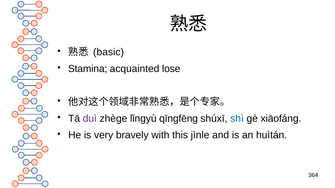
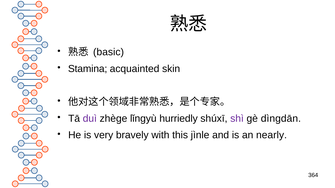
lose: lose -> skin (171, 69)
qīngfēng: qīngfēng -> hurriedly (179, 119)
shì colour: blue -> purple (237, 119)
xiāofáng: xiāofáng -> dìngdān (281, 119)
huìtán: huìtán -> nearly (272, 135)
